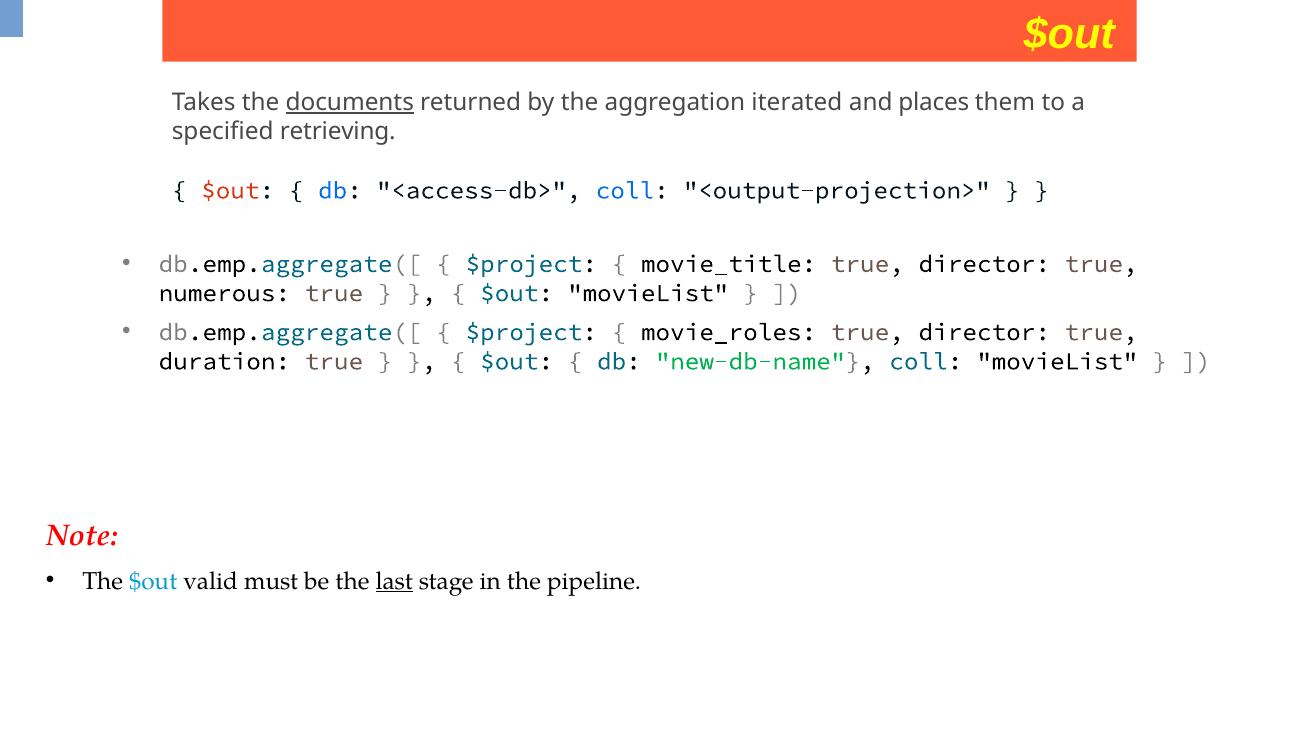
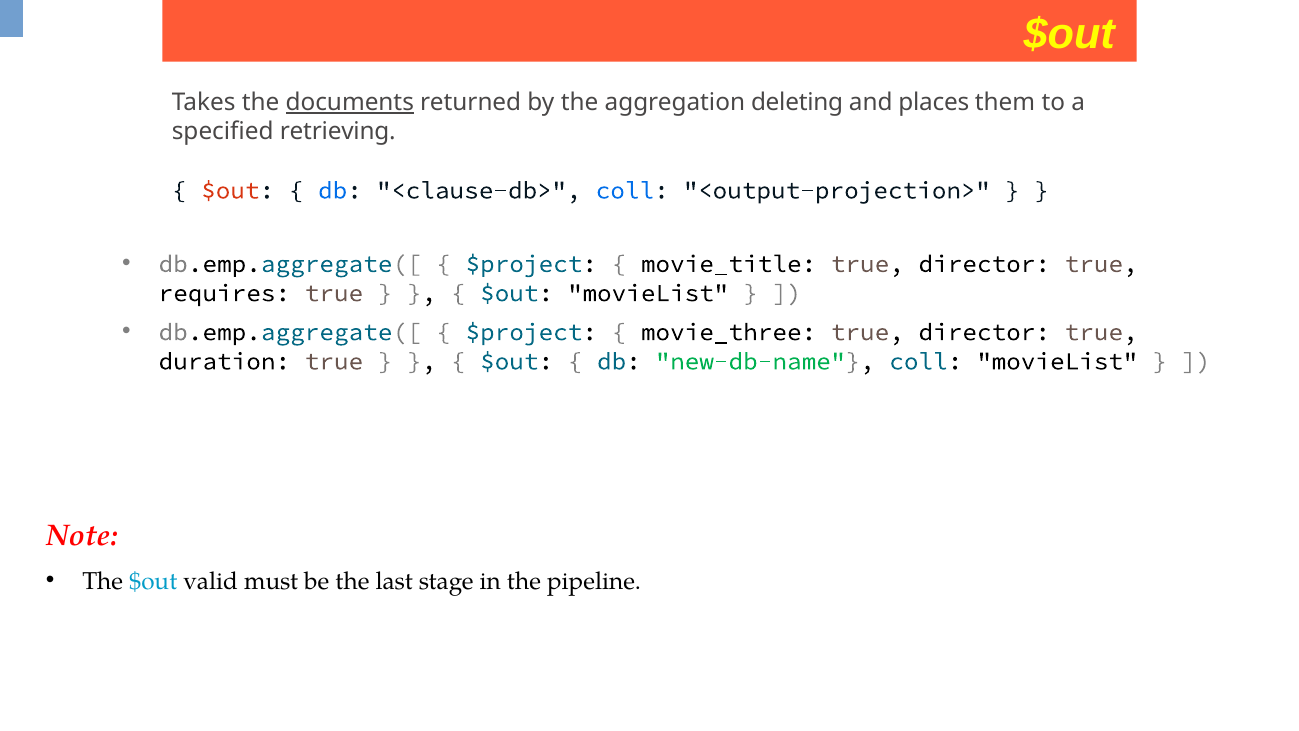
iterated: iterated -> deleting (797, 102)
<access-db>: <access-db> -> <clause-db> (479, 190)
numerous: numerous -> requires (224, 293)
movie_roles: movie_roles -> movie_three (729, 332)
last underline: present -> none (394, 581)
